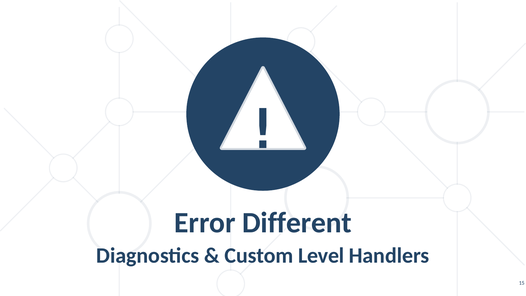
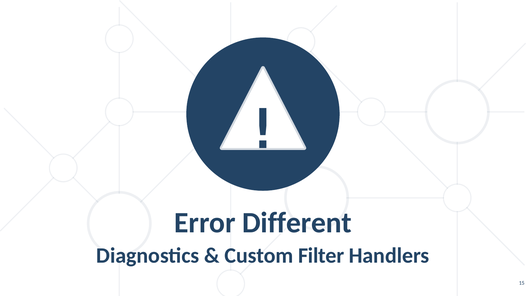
Level: Level -> Filter (321, 255)
